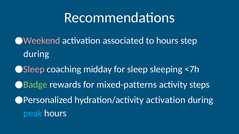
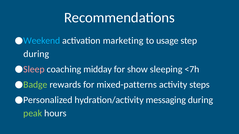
Weekend colour: pink -> light blue (42, 41)
associated: associated -> marketing (123, 41)
to hours: hours -> usage (167, 41)
for sleep: sleep -> show (138, 69)
hydration/activity activation: activation -> messaging (166, 100)
peak colour: light blue -> light green (33, 114)
